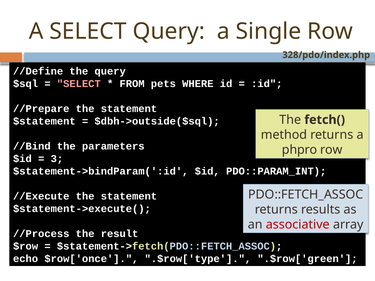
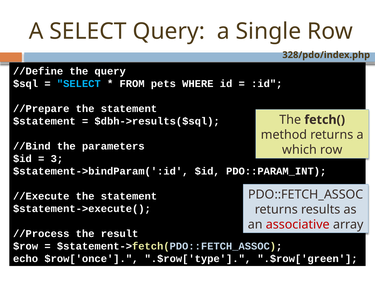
SELECT colour: pink -> light blue (79, 84)
$dbh->outside($sql: $dbh->outside($sql -> $dbh->results($sql (157, 121)
phpro: phpro -> which (300, 150)
